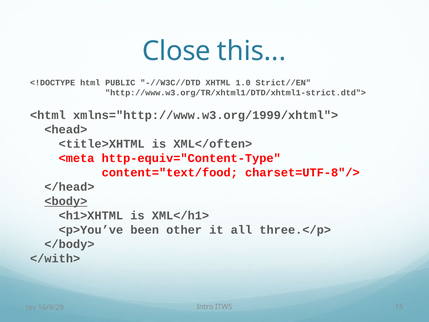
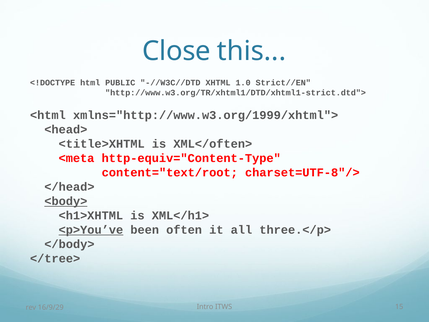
content="text/food: content="text/food -> content="text/root (170, 172)
<p>You’ve underline: none -> present (91, 230)
other: other -> often (184, 230)
</with>: </with> -> </tree> (55, 258)
